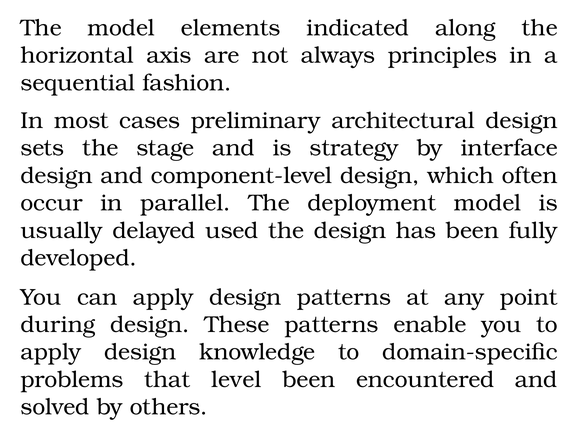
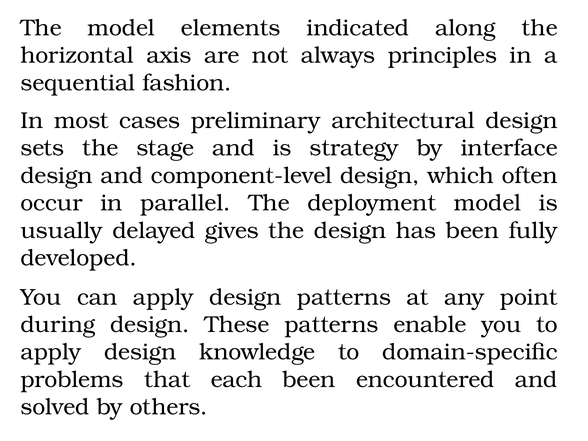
used: used -> gives (232, 230)
level: level -> each (236, 379)
